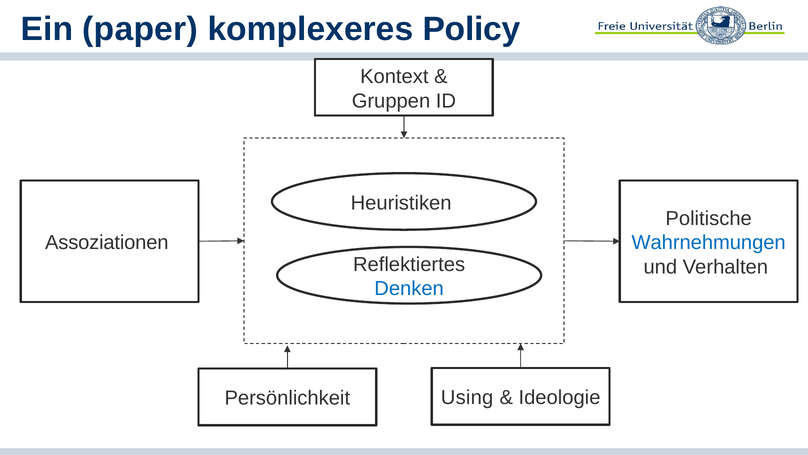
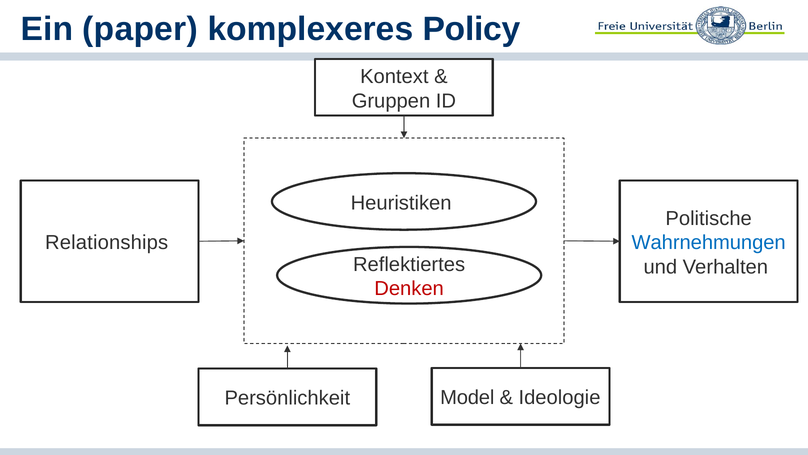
Assoziationen: Assoziationen -> Relationships (107, 242)
Denken colour: blue -> red (409, 288)
Using: Using -> Model (467, 397)
